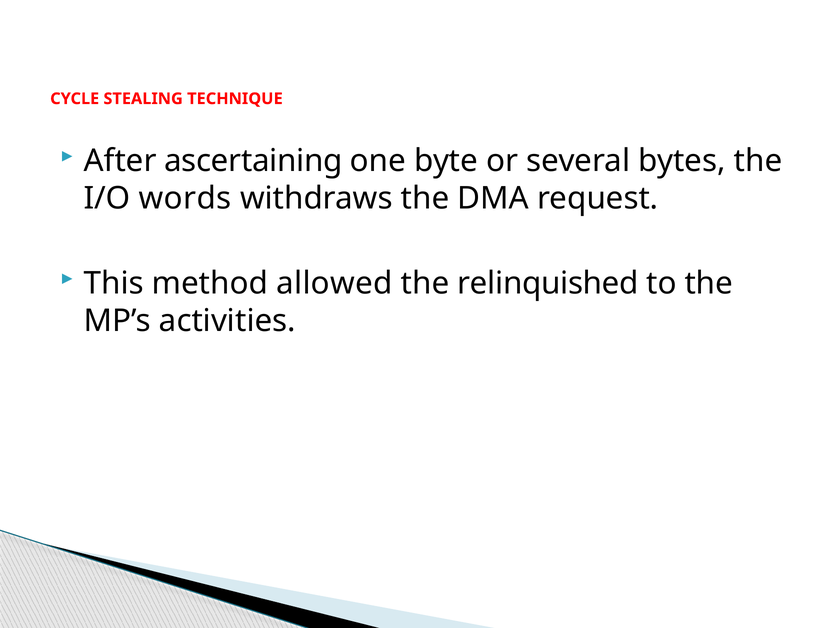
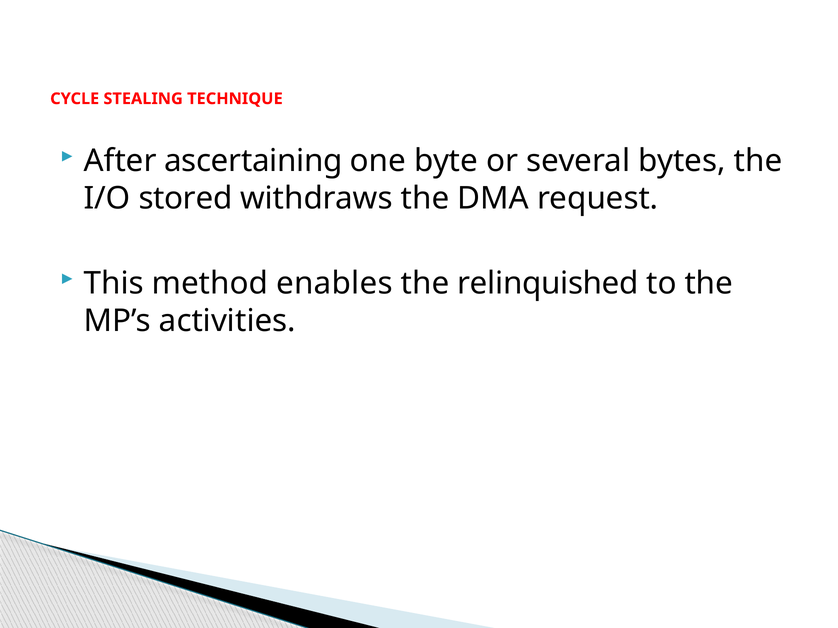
words: words -> stored (185, 199)
allowed: allowed -> enables (334, 283)
